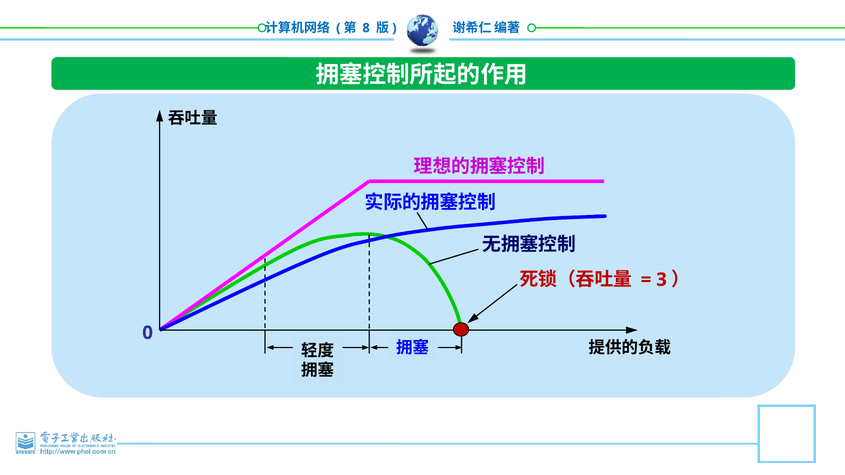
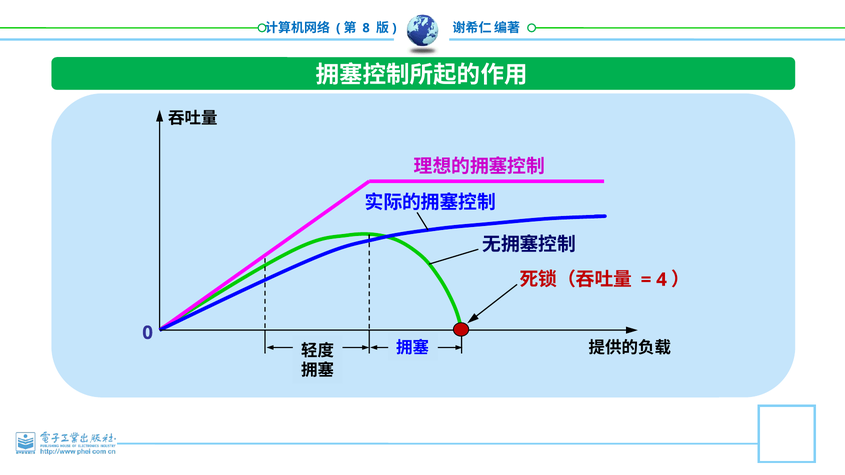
3: 3 -> 4 (662, 280)
